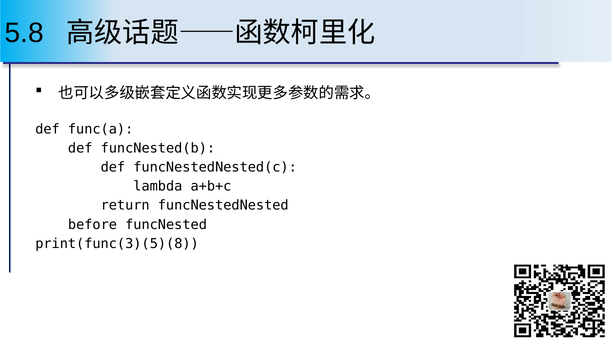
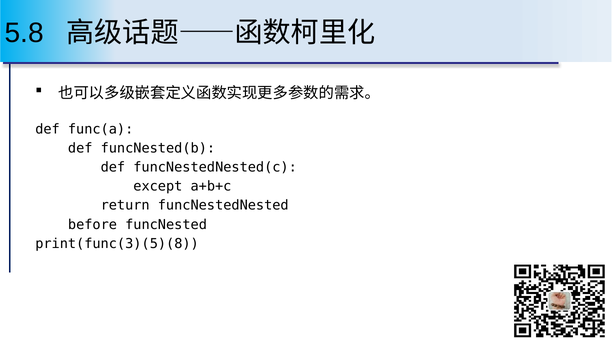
lambda: lambda -> except (158, 186)
